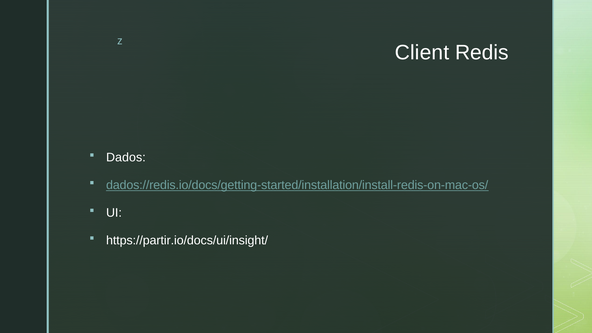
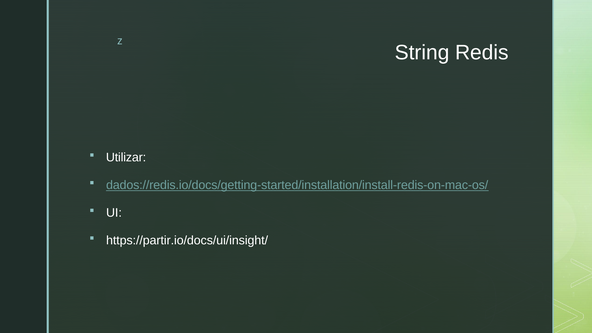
Client: Client -> String (422, 53)
Dados: Dados -> Utilizar (126, 158)
